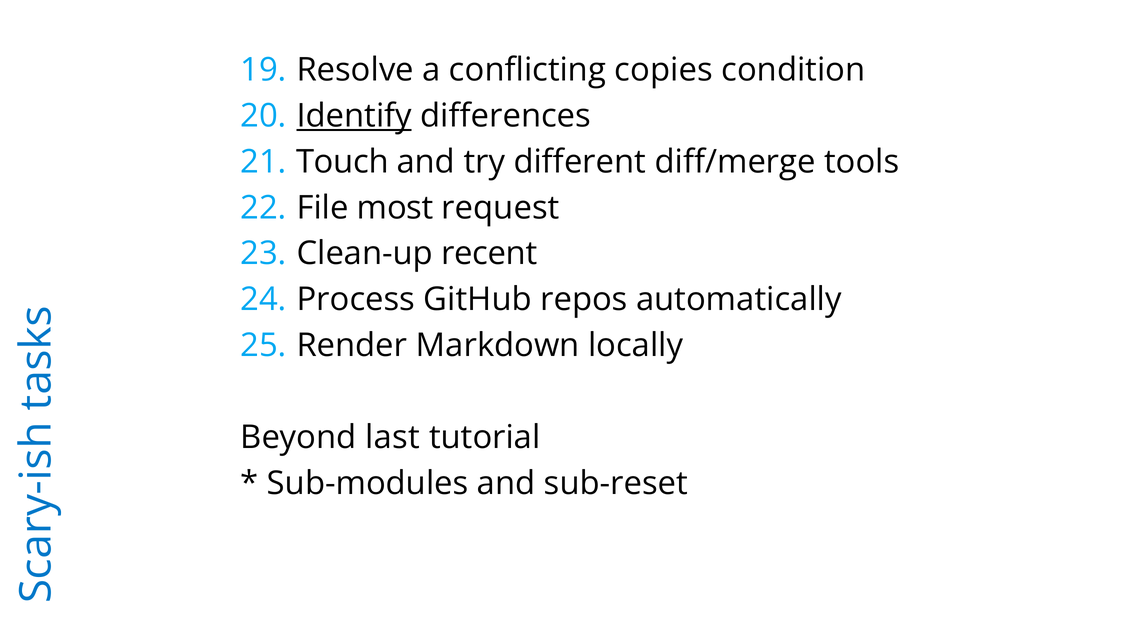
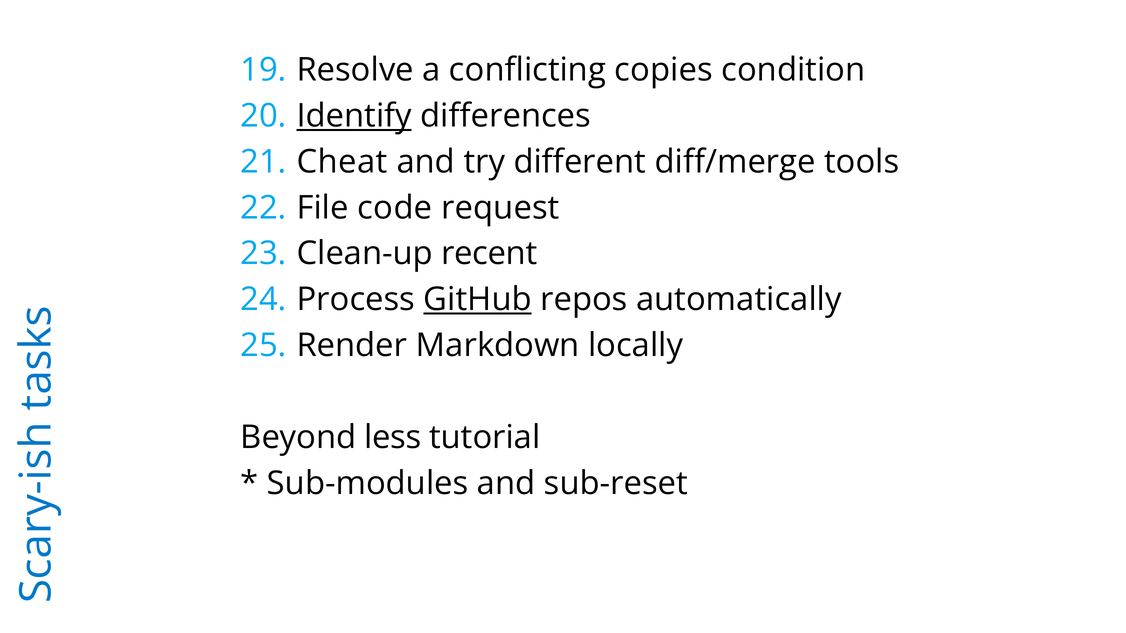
Touch: Touch -> Cheat (342, 162)
most: most -> code (395, 208)
GitHub underline: none -> present (478, 300)
last: last -> less (393, 438)
